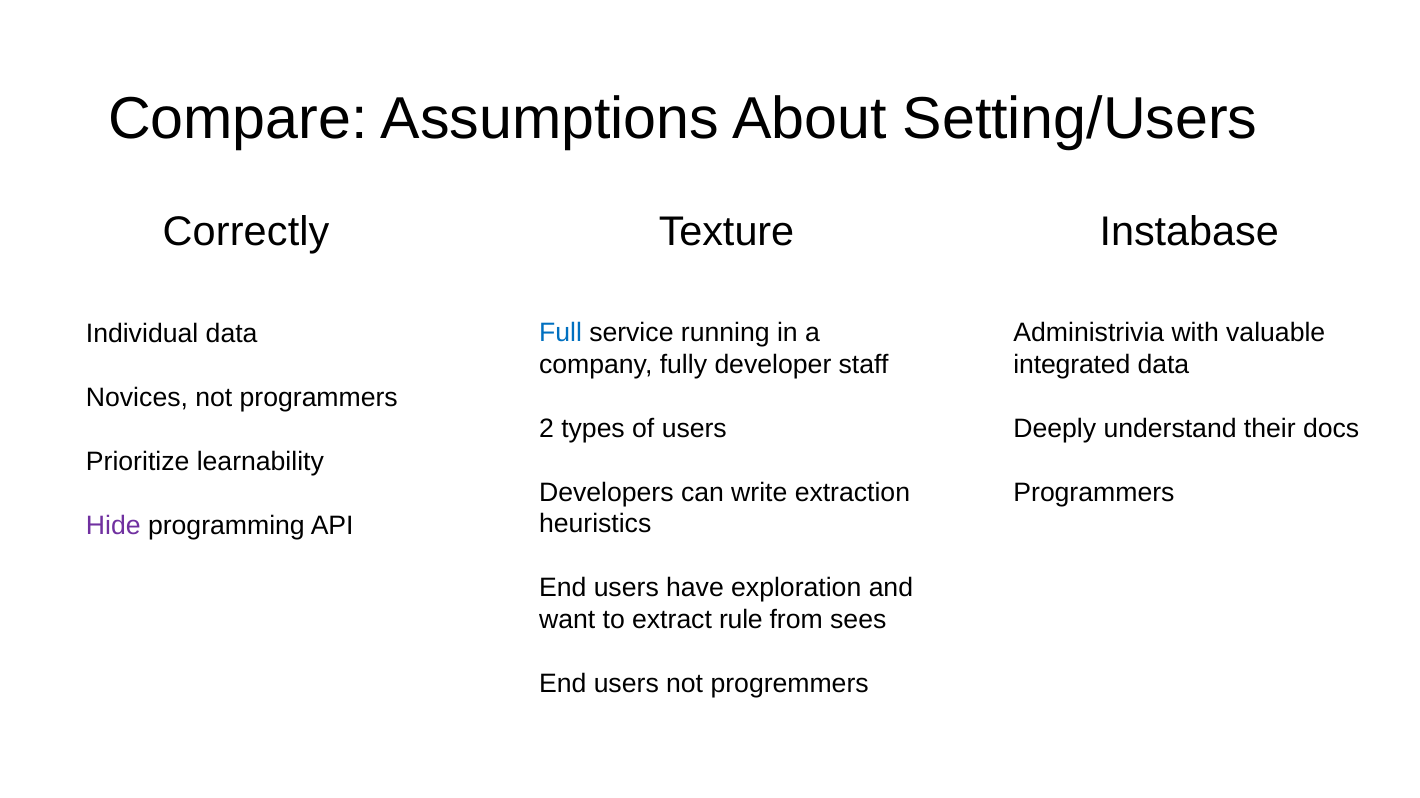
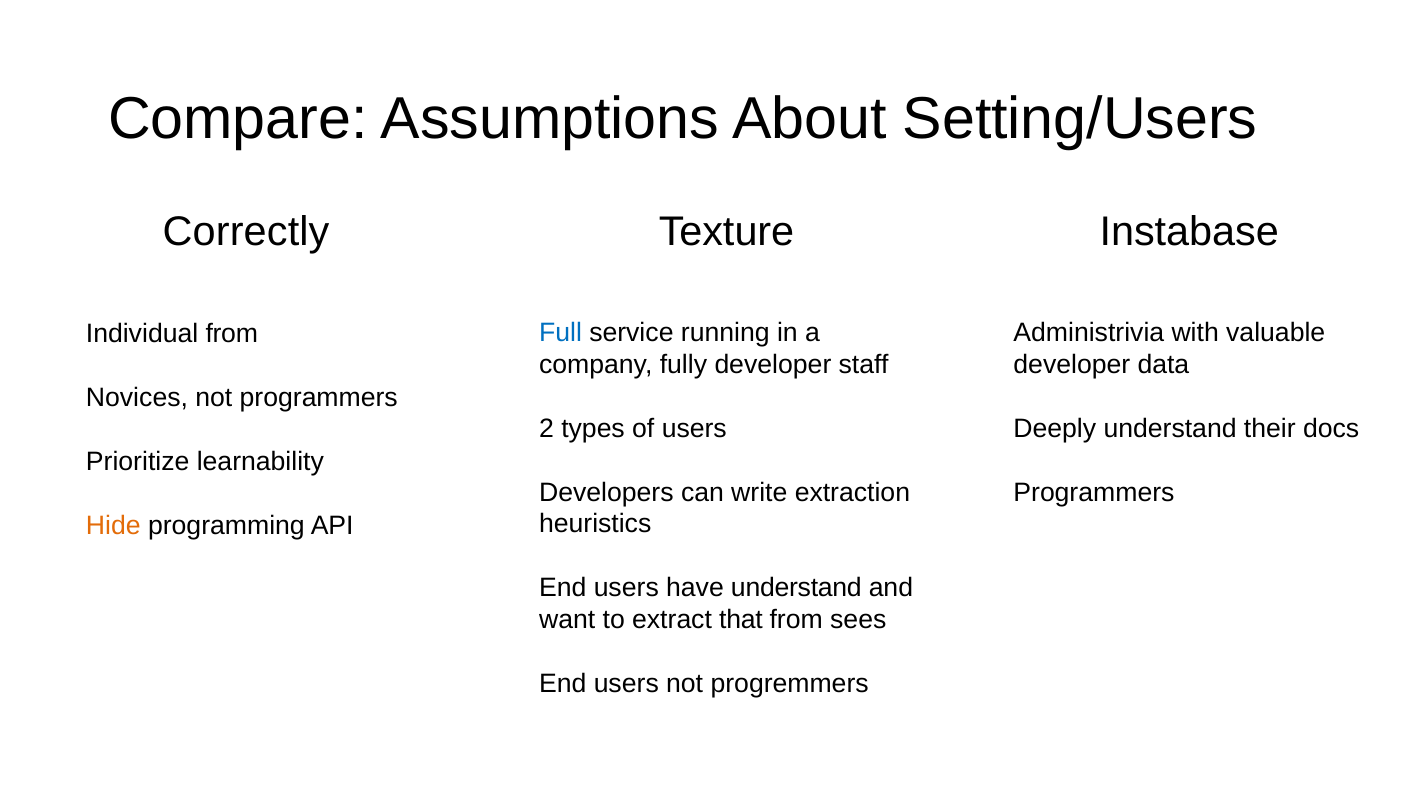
Individual data: data -> from (232, 334)
integrated: integrated -> developer (1072, 365)
Hide colour: purple -> orange (113, 526)
have exploration: exploration -> understand (796, 589)
rule: rule -> that (741, 621)
